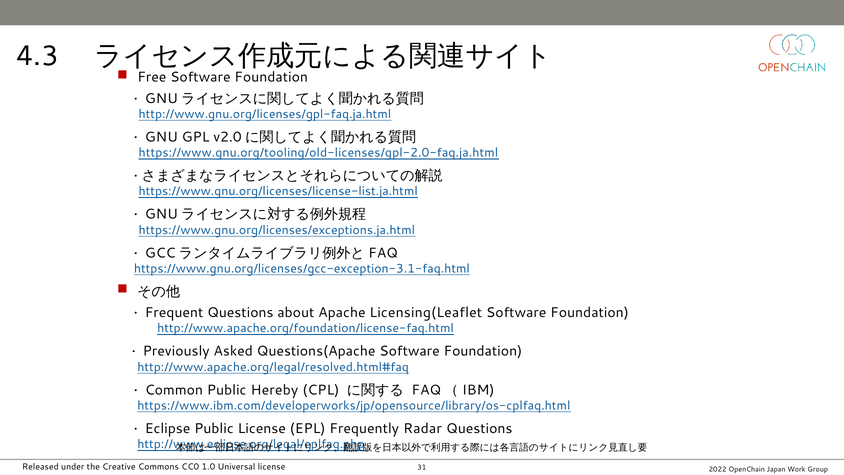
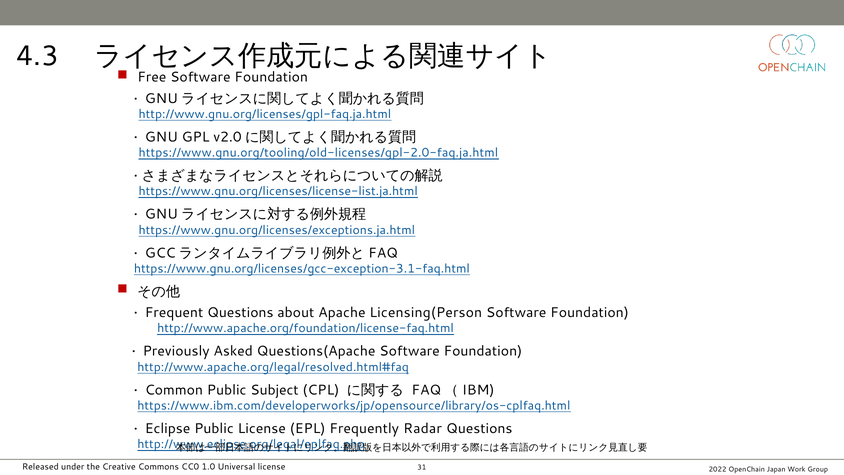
Licensing(Leaflet: Licensing(Leaflet -> Licensing(Person (426, 312)
Hereby: Hereby -> Subject (274, 390)
